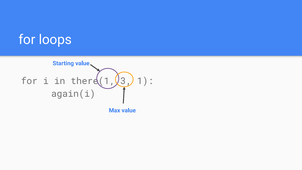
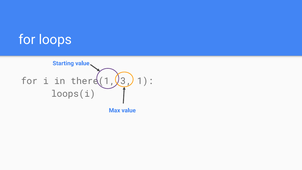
again(i: again(i -> loops(i (73, 94)
